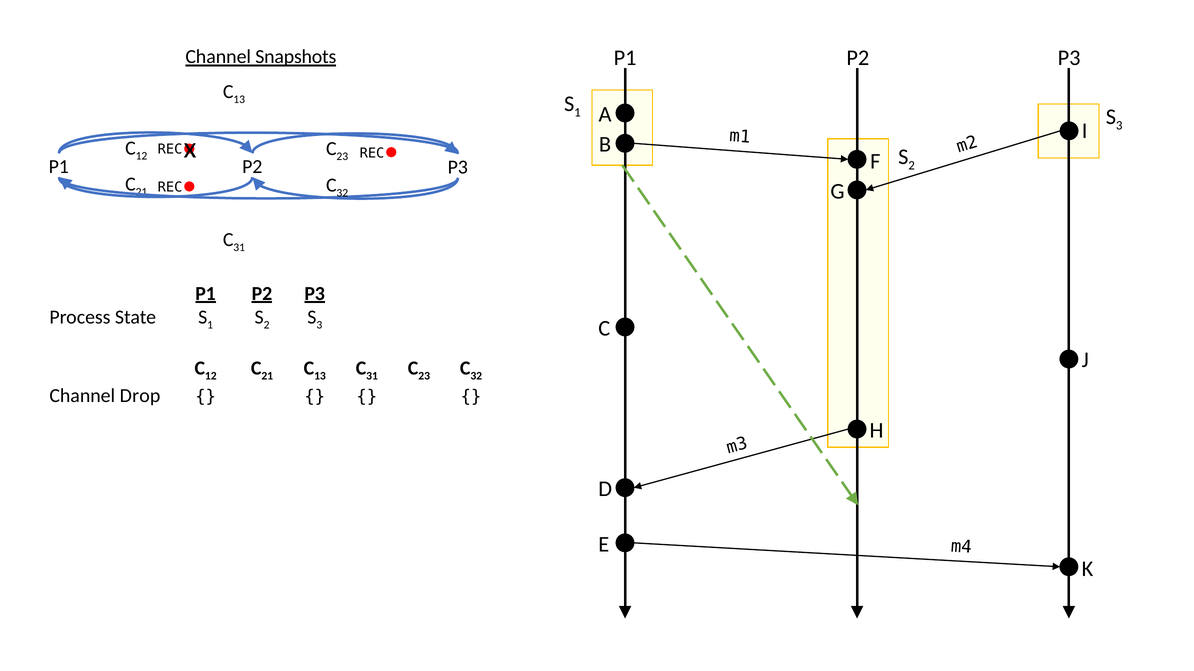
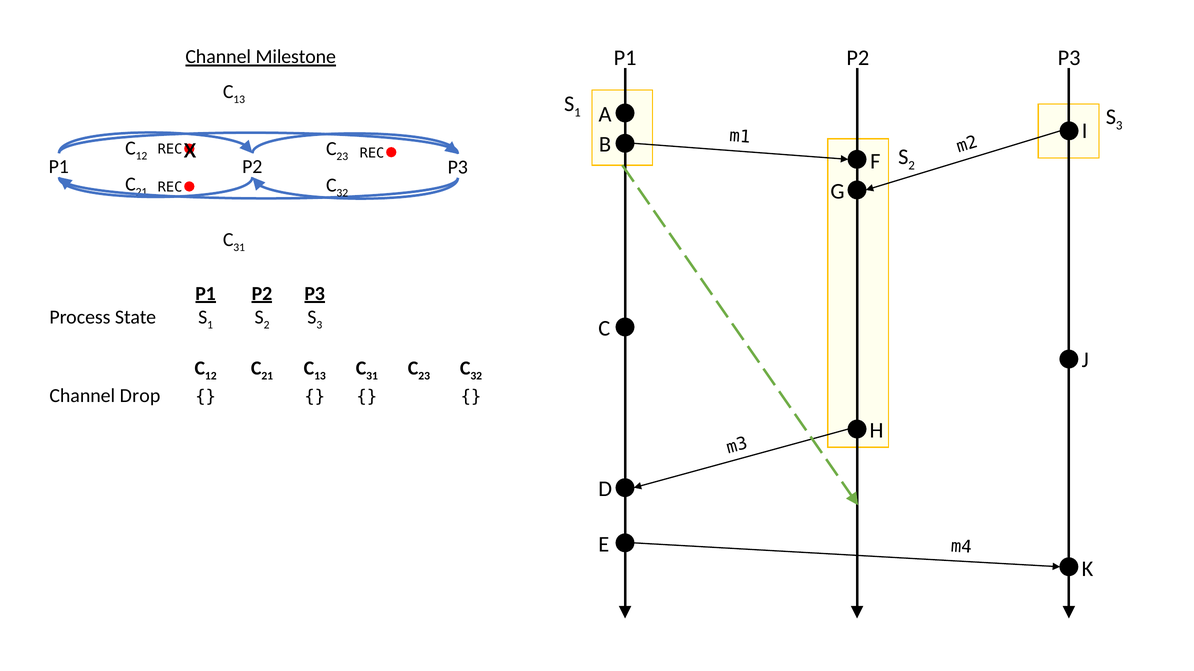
Snapshots: Snapshots -> Milestone (296, 57)
